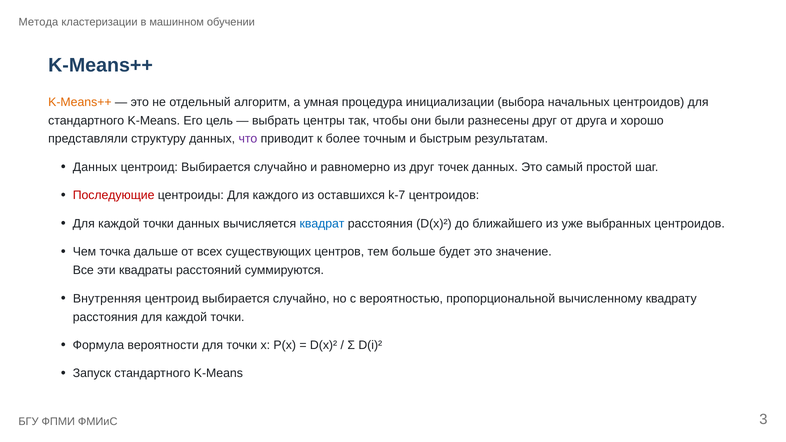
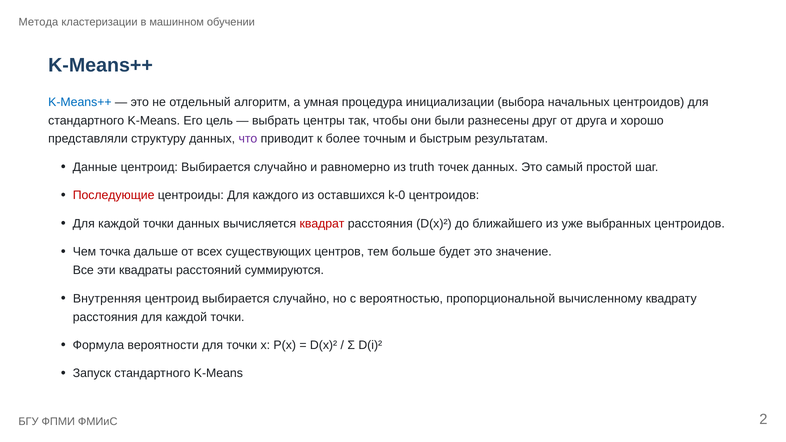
K-Means++ colour: orange -> blue (80, 102)
Данных: Данных -> Данные (95, 167)
из друг: друг -> truth (422, 167)
k-7: k-7 -> k-0 (397, 195)
квадрат colour: blue -> red (322, 224)
3: 3 -> 2 (763, 420)
